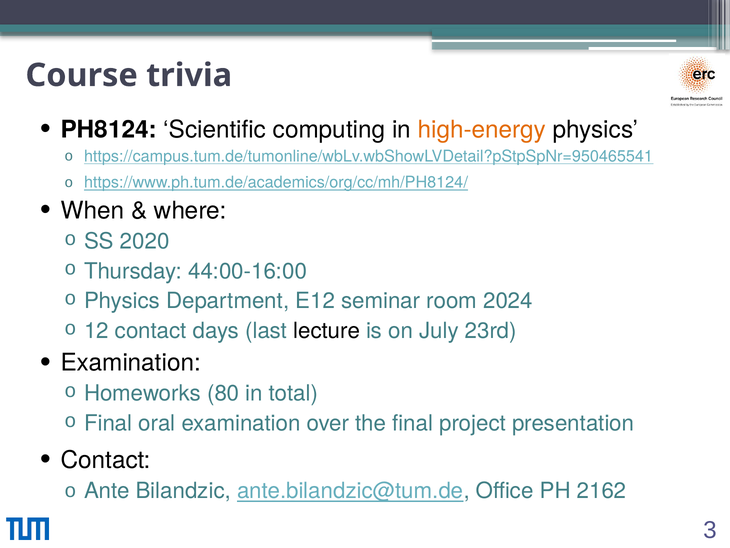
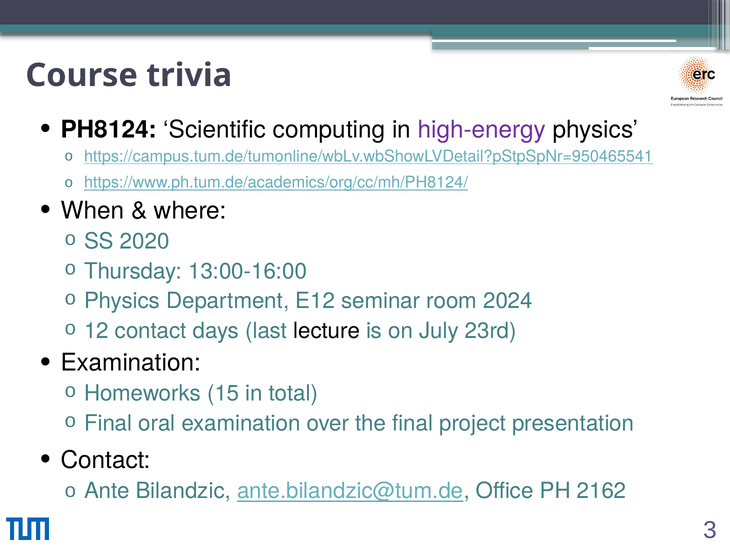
high-energy colour: orange -> purple (482, 129)
44:00-16:00: 44:00-16:00 -> 13:00-16:00 (248, 271)
80: 80 -> 15 (223, 393)
